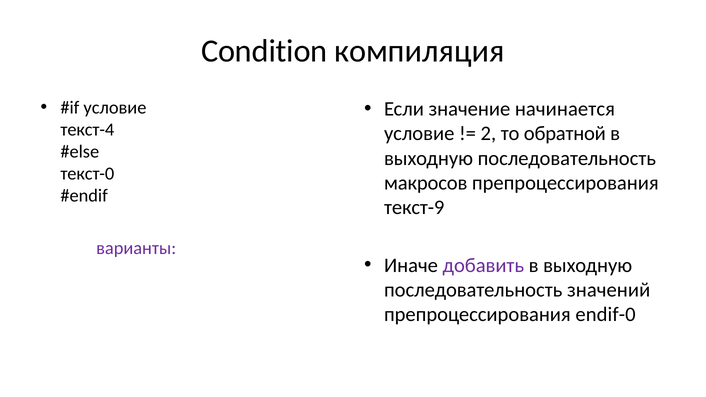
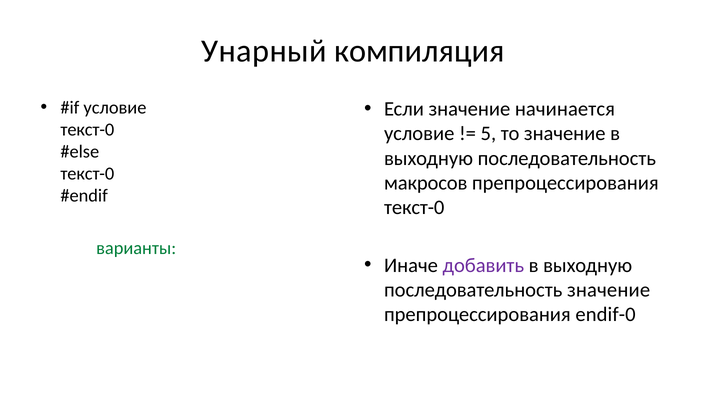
Condition: Condition -> Унарный (264, 51)
текст-4: текст-4 -> текст-0 (87, 130)
2: 2 -> 5 (488, 134)
то обратной: обратной -> значение (565, 134)
текст-9: текст-9 -> текст-0 (414, 208)
варианты colour: purple -> green (136, 248)
последовательность значений: значений -> значение (609, 290)
